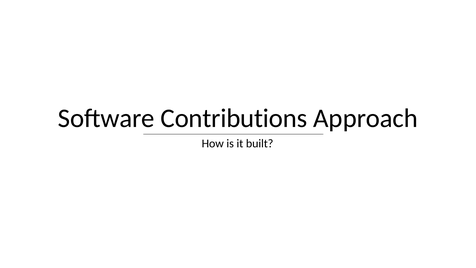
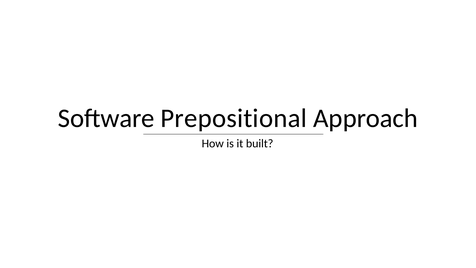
Contributions: Contributions -> Prepositional (234, 118)
